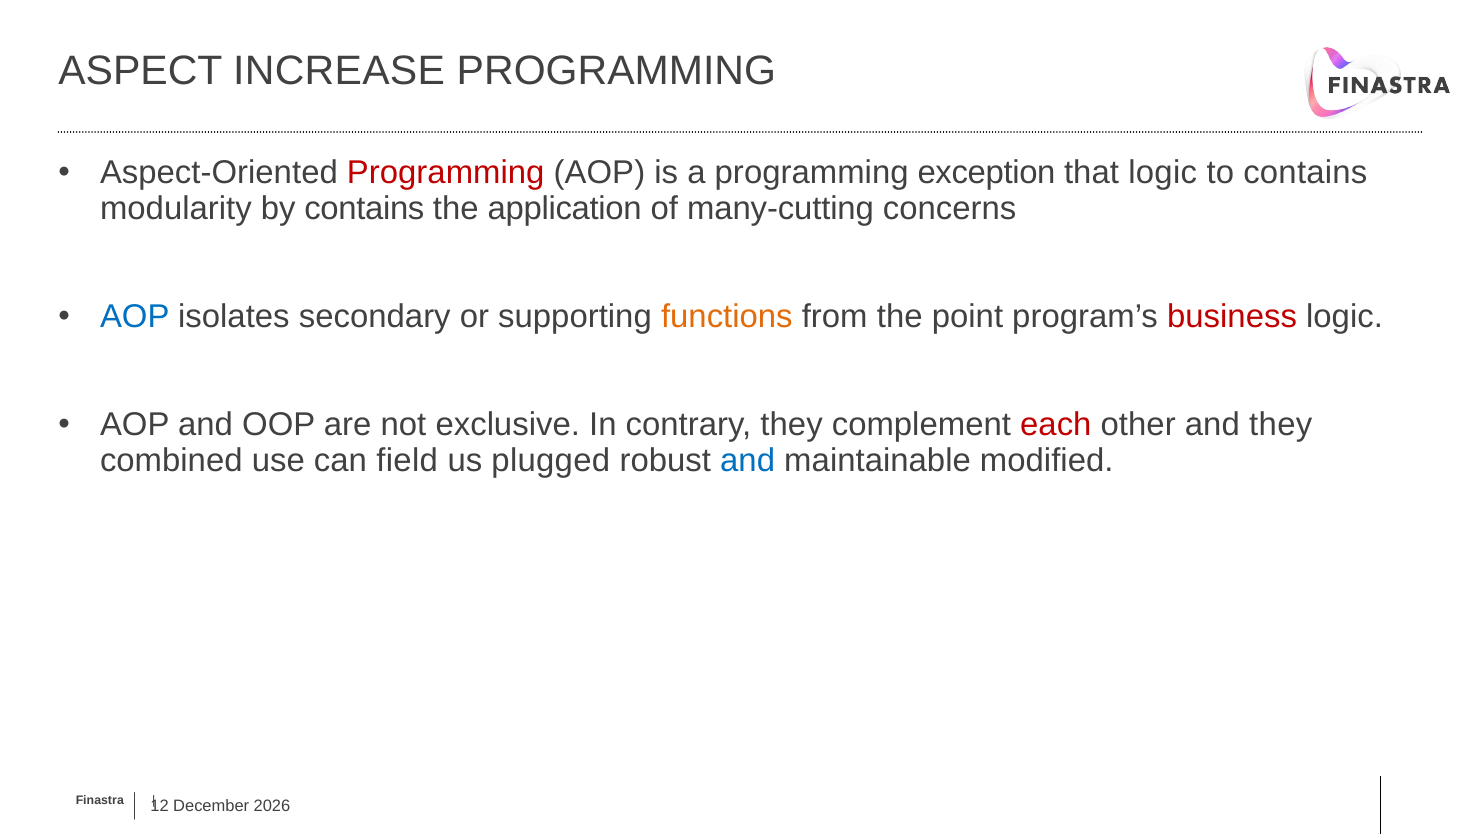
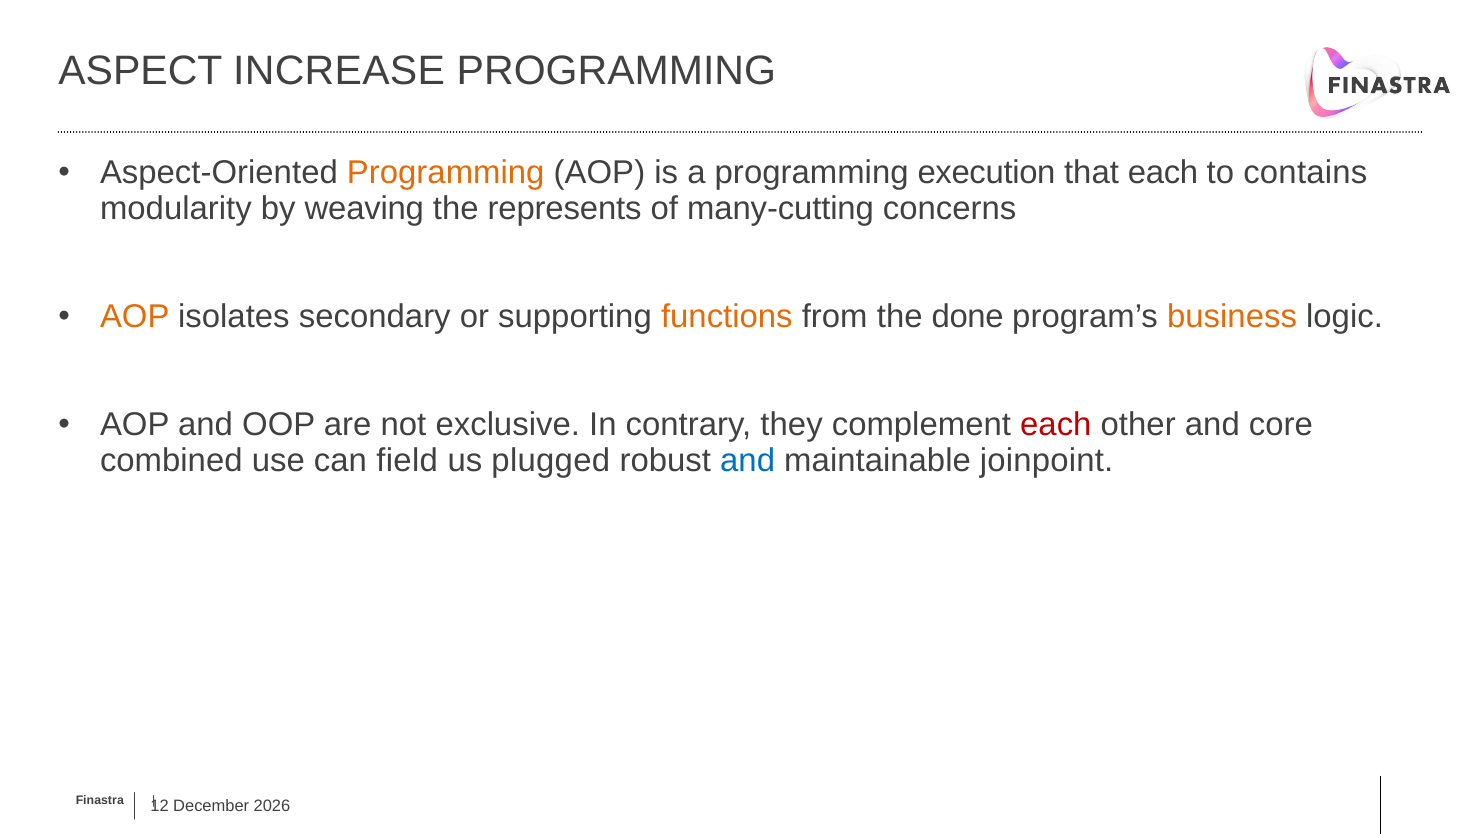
Programming colour: red -> orange (446, 173)
exception: exception -> execution (986, 173)
that logic: logic -> each (1163, 173)
by contains: contains -> weaving (364, 208)
application: application -> represents (565, 208)
AOP colour: blue -> orange (135, 317)
point: point -> done (968, 317)
business colour: red -> orange (1232, 317)
and they: they -> core (1281, 425)
modified: modified -> joinpoint (1047, 460)
